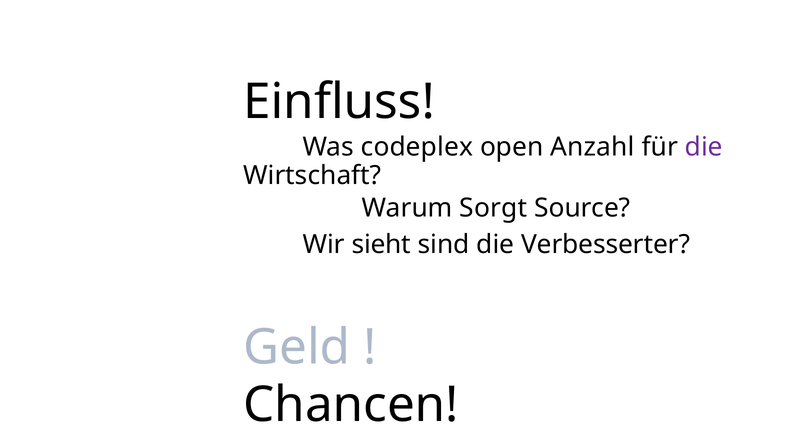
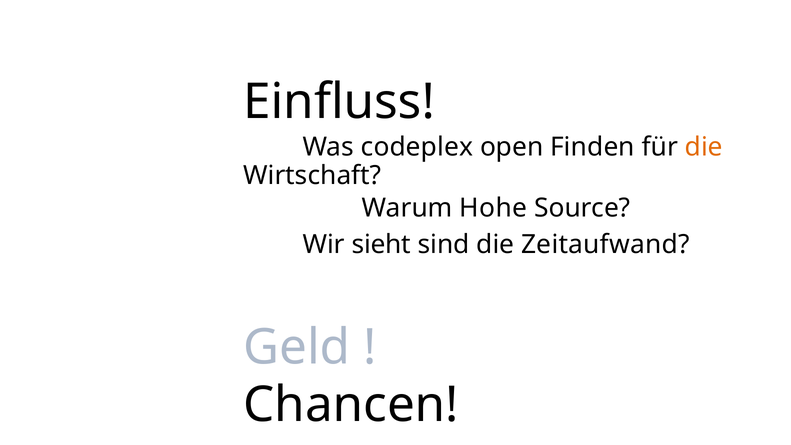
Anzahl: Anzahl -> Finden (592, 147)
die colour: purple -> orange (704, 147)
Sorgt: Sorgt -> Hohe (493, 208)
Verbesserter: Verbesserter -> Zeitaufwand (605, 245)
